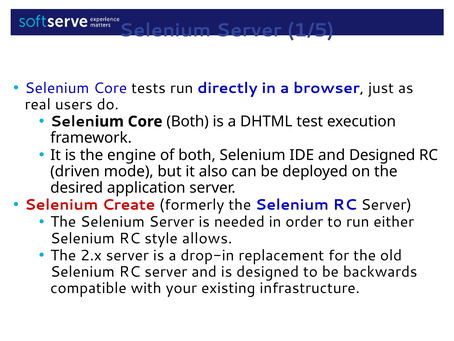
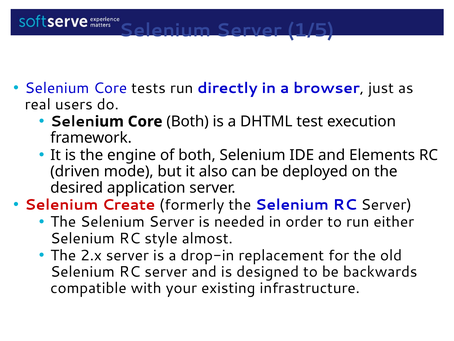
and Designed: Designed -> Elements (382, 155)
allows: allows -> almost (207, 238)
